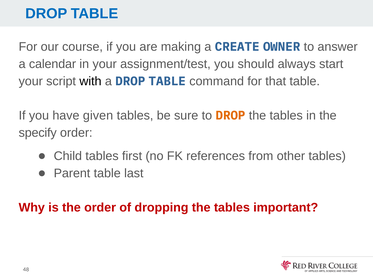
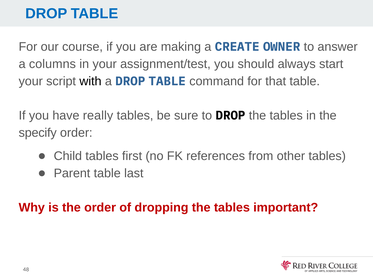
calendar: calendar -> columns (52, 64)
given: given -> really (98, 115)
DROP colour: orange -> black (231, 115)
